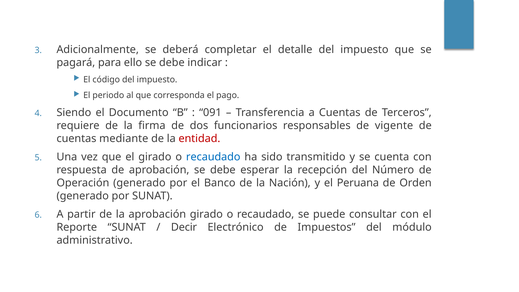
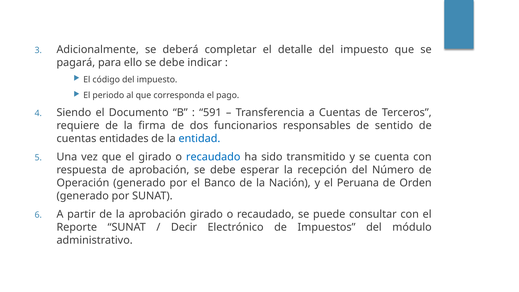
091: 091 -> 591 (210, 113)
vigente: vigente -> sentido (394, 126)
mediante: mediante -> entidades (124, 139)
entidad colour: red -> blue (199, 139)
